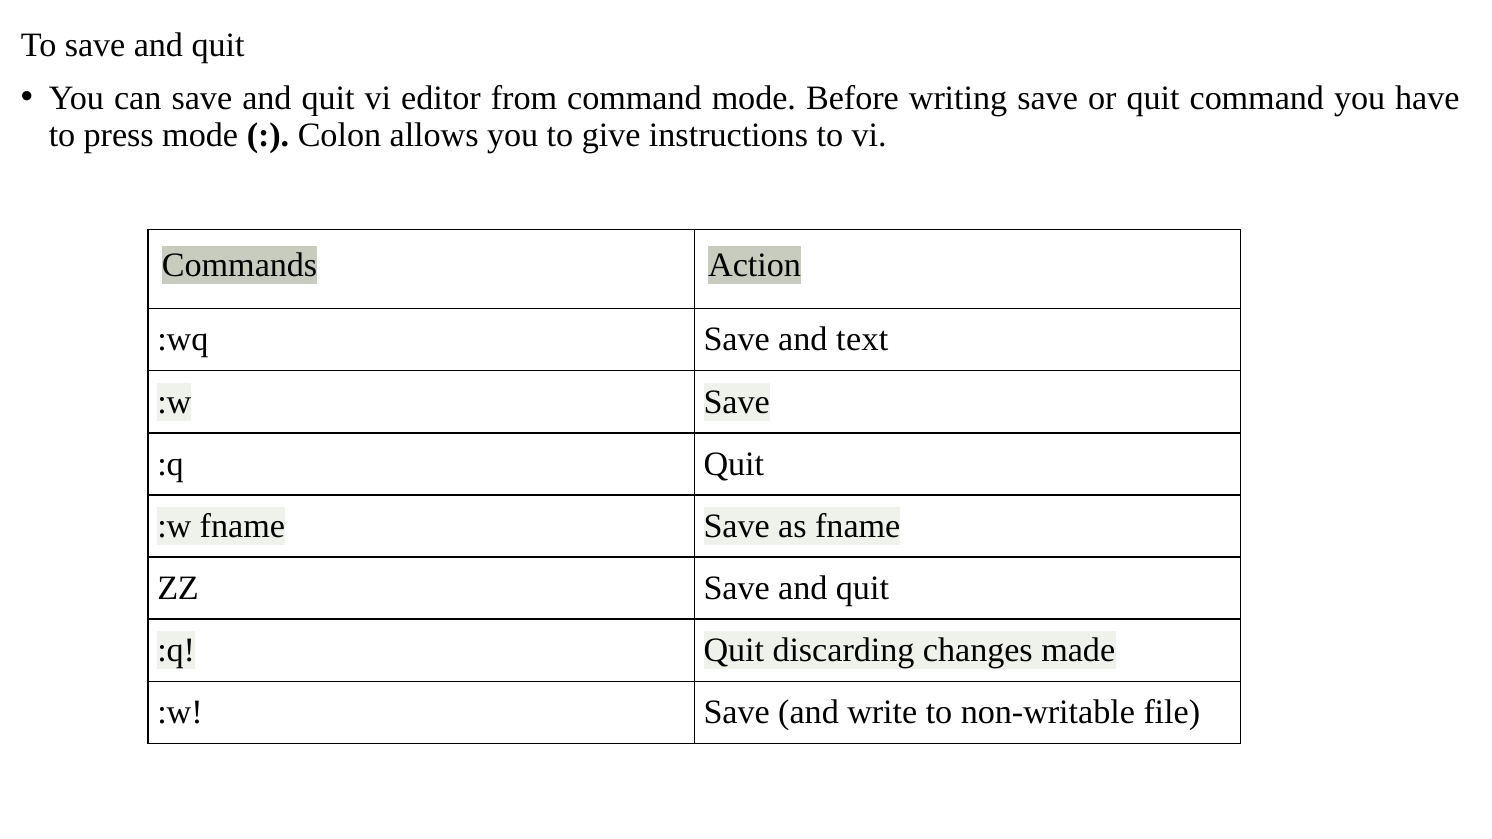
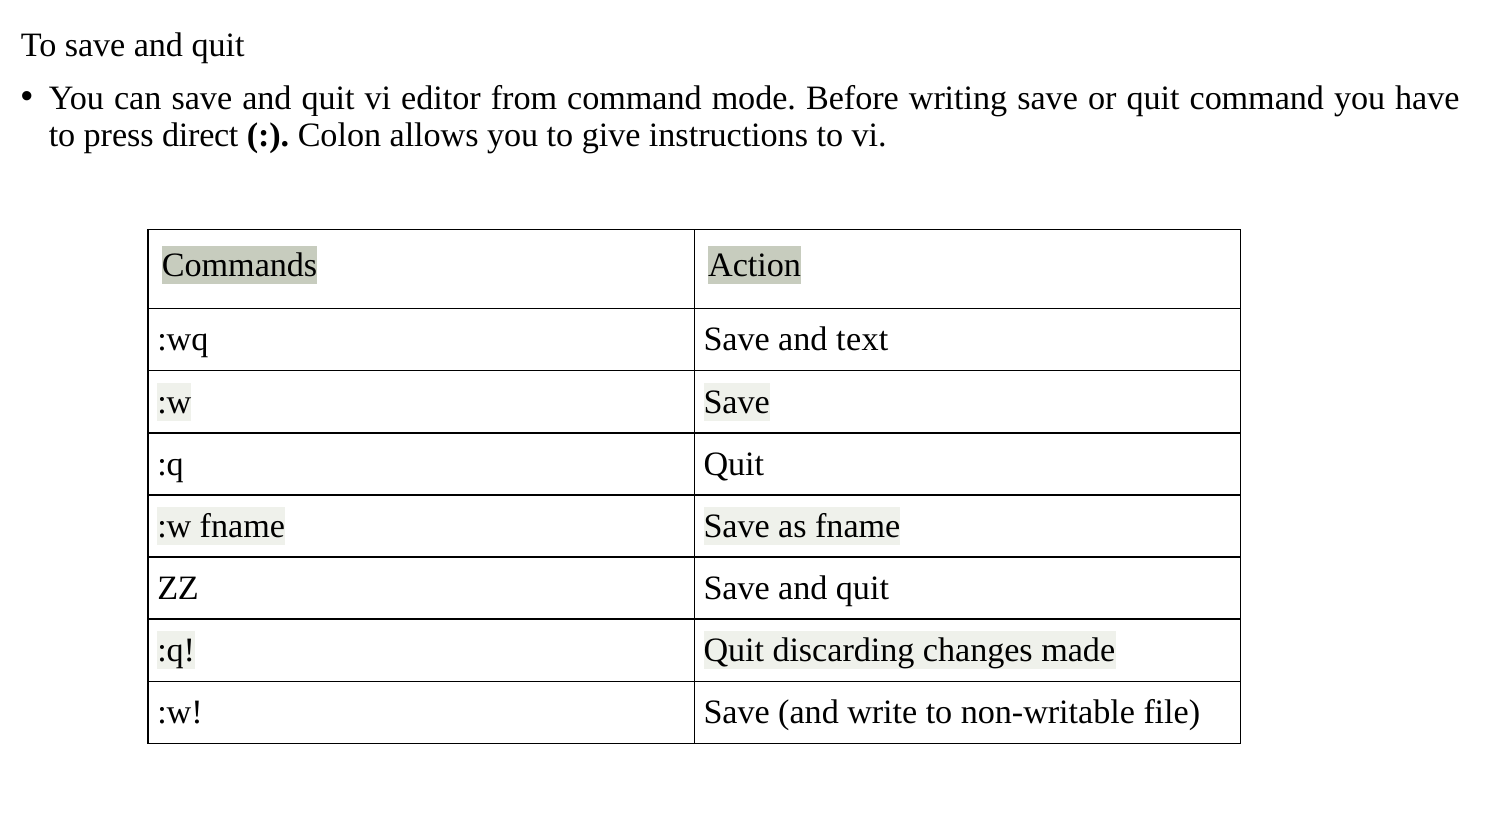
press mode: mode -> direct (200, 135)
